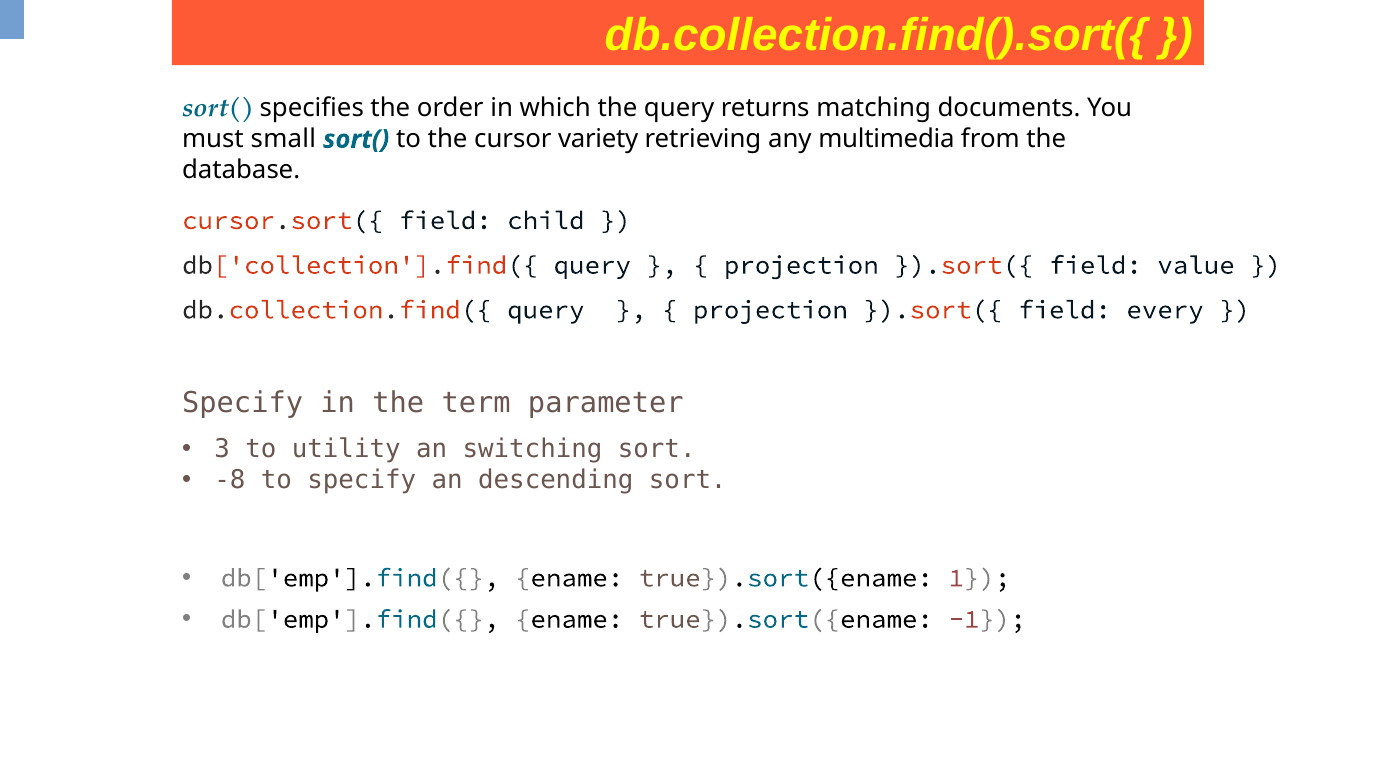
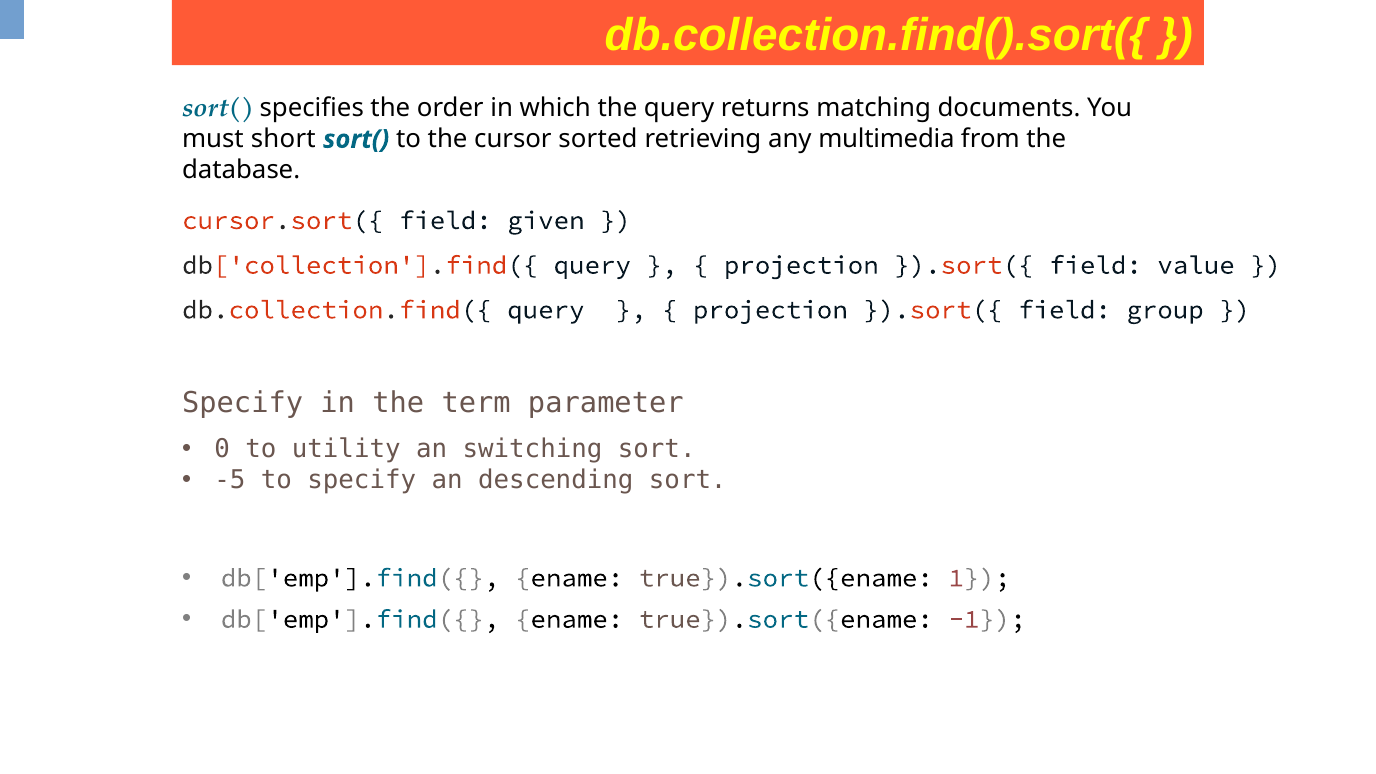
small: small -> short (283, 139)
variety: variety -> sorted (598, 139)
child: child -> given (546, 220)
every: every -> group (1165, 310)
3: 3 -> 0 (222, 449)
-8: -8 -> -5 (230, 480)
